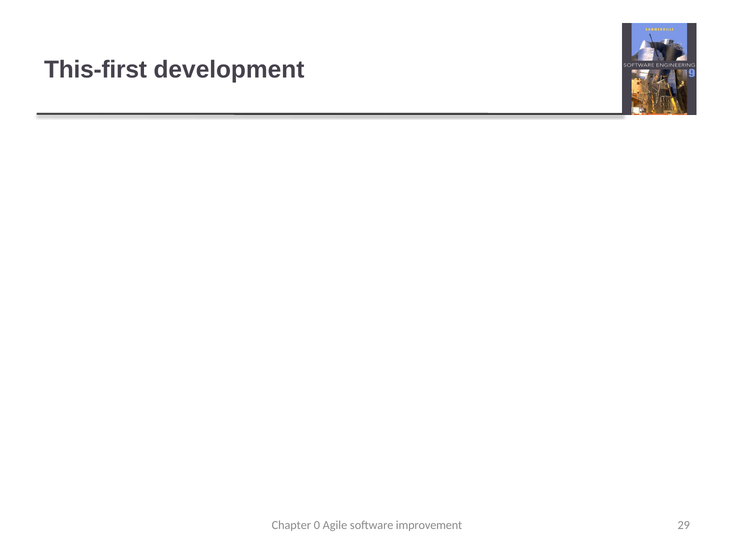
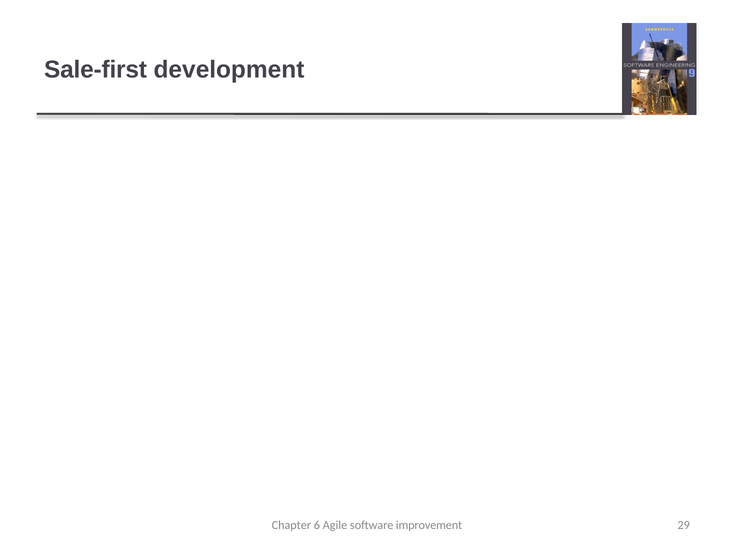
This-first: This-first -> Sale-first (96, 70)
0: 0 -> 6 (317, 526)
